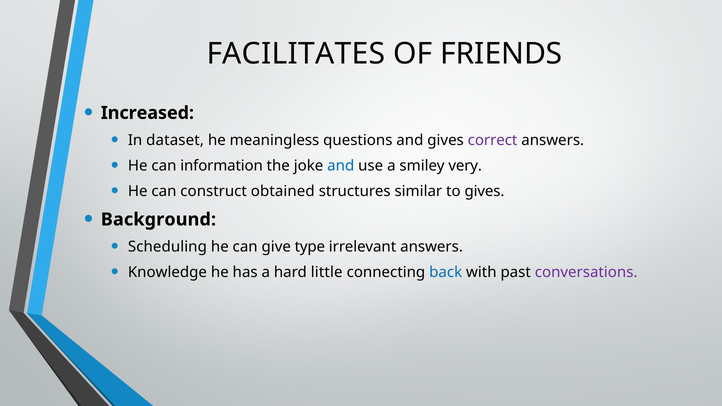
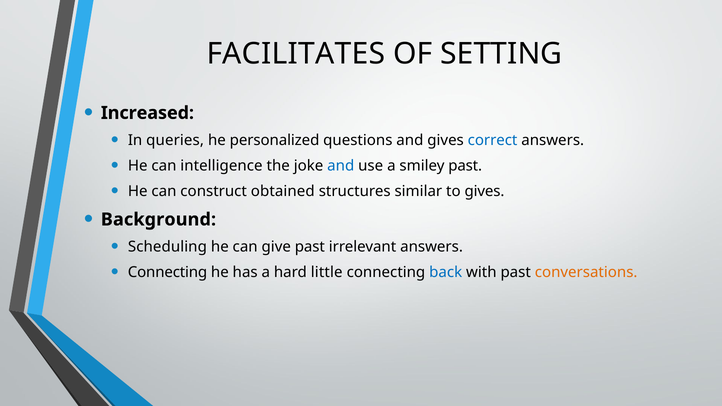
FRIENDS: FRIENDS -> SETTING (501, 54)
dataset: dataset -> queries (175, 140)
meaningless: meaningless -> personalized (275, 140)
correct colour: purple -> blue (493, 140)
information: information -> intelligence (221, 166)
smiley very: very -> past (465, 166)
give type: type -> past (310, 247)
Knowledge: Knowledge -> Connecting (168, 272)
conversations colour: purple -> orange (586, 272)
